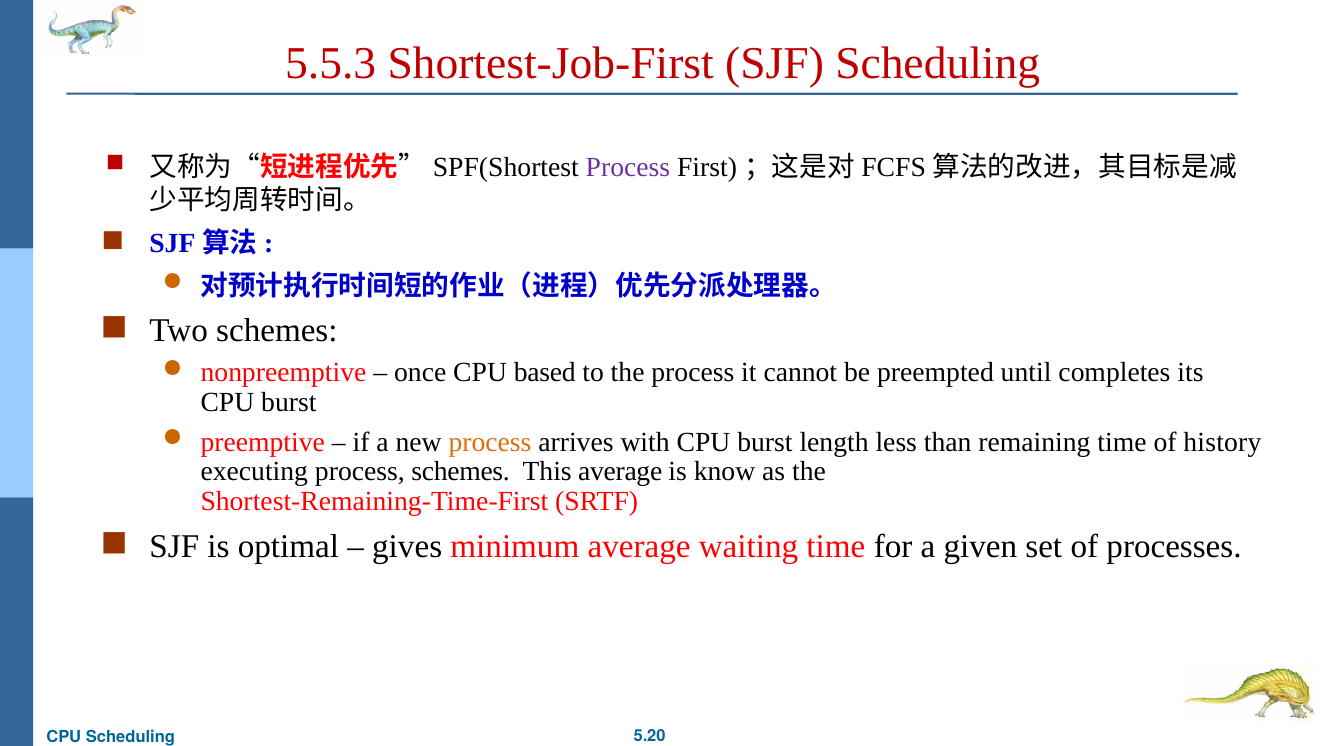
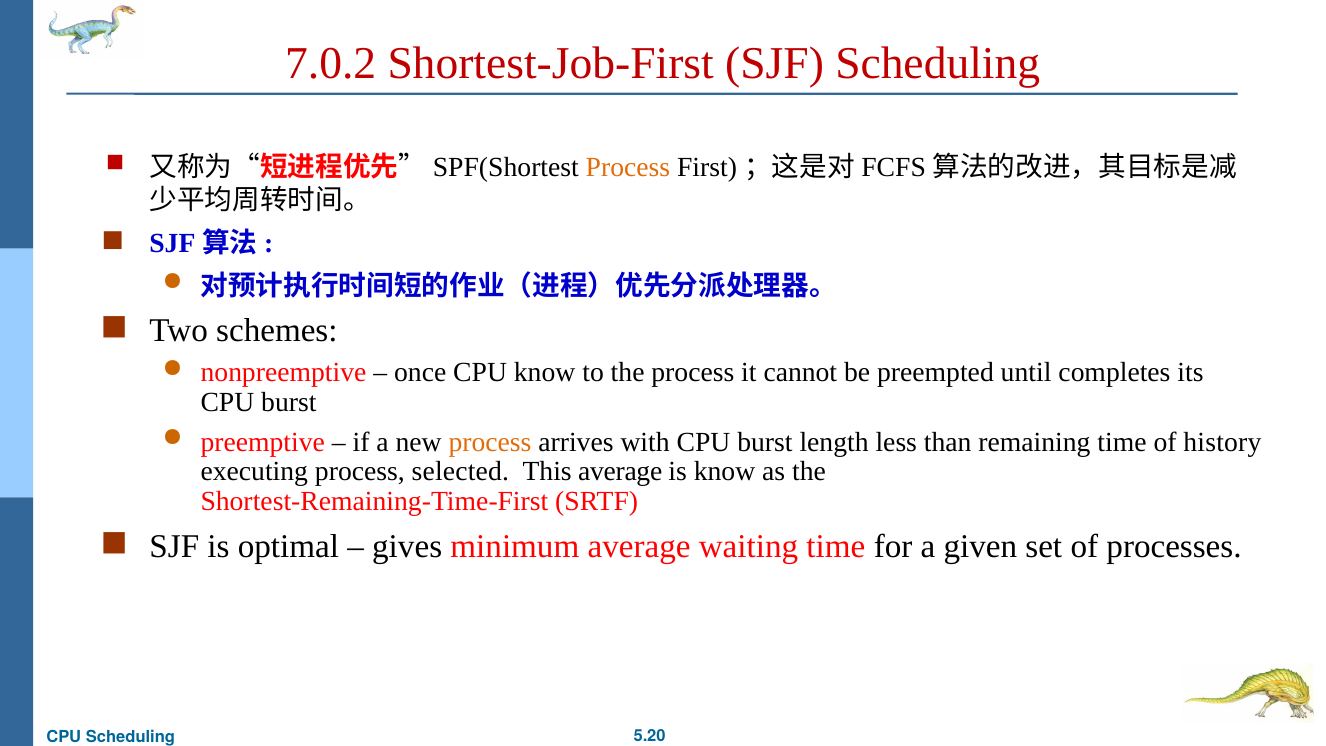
5.5.3: 5.5.3 -> 7.0.2 (331, 63)
Process colour: purple -> orange (628, 167)
CPU based: based -> know (545, 373)
process schemes: schemes -> selected (460, 472)
